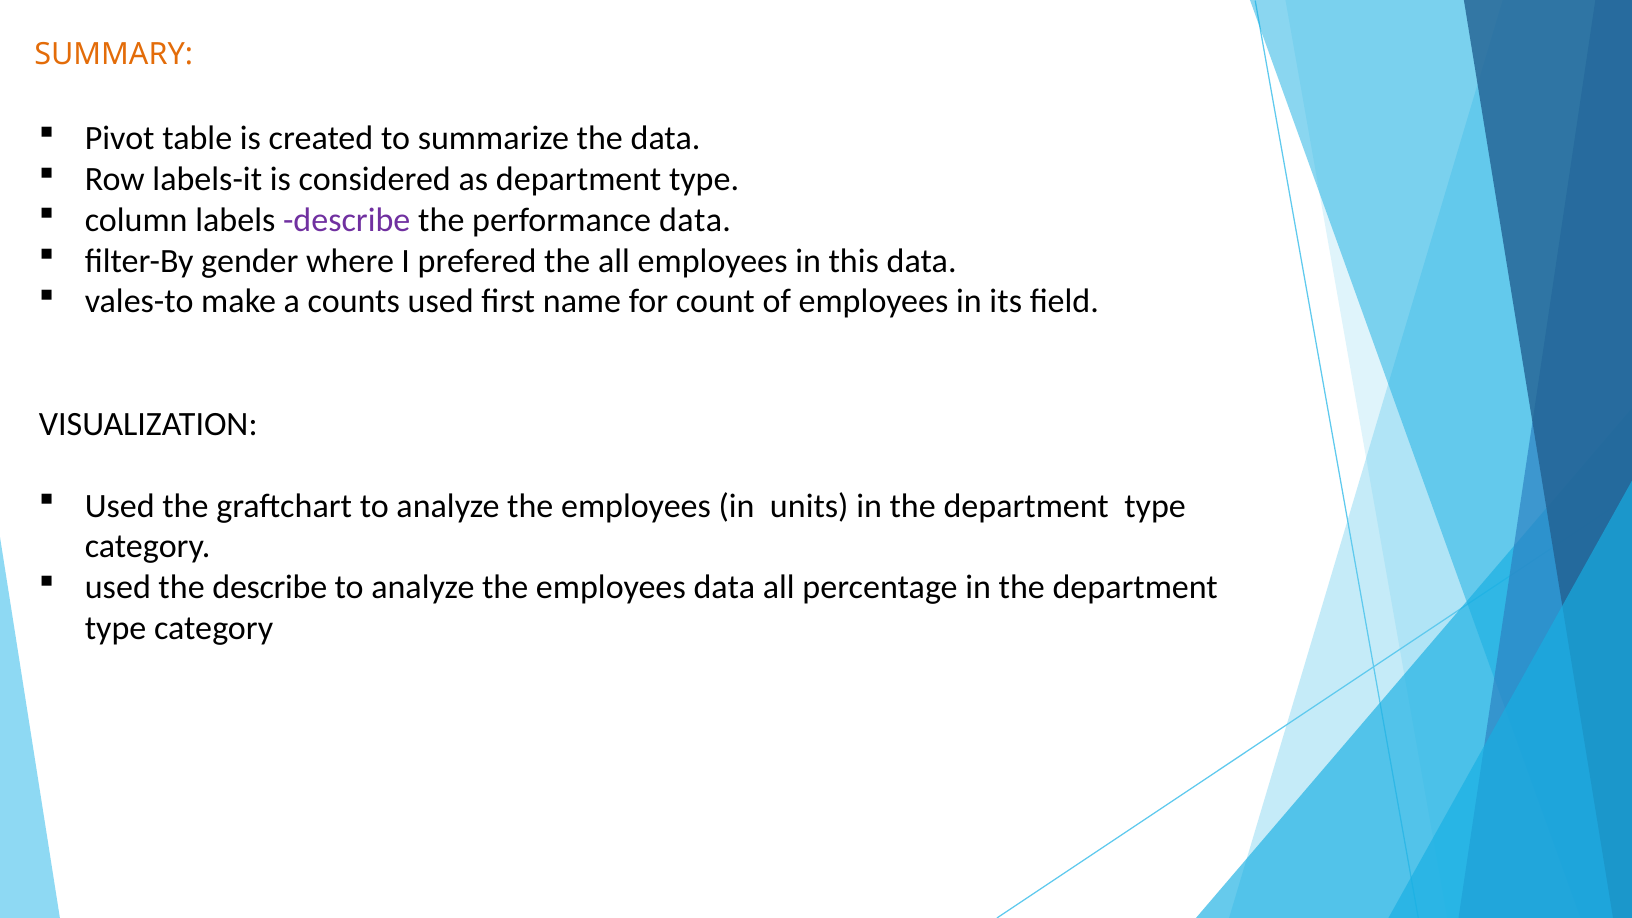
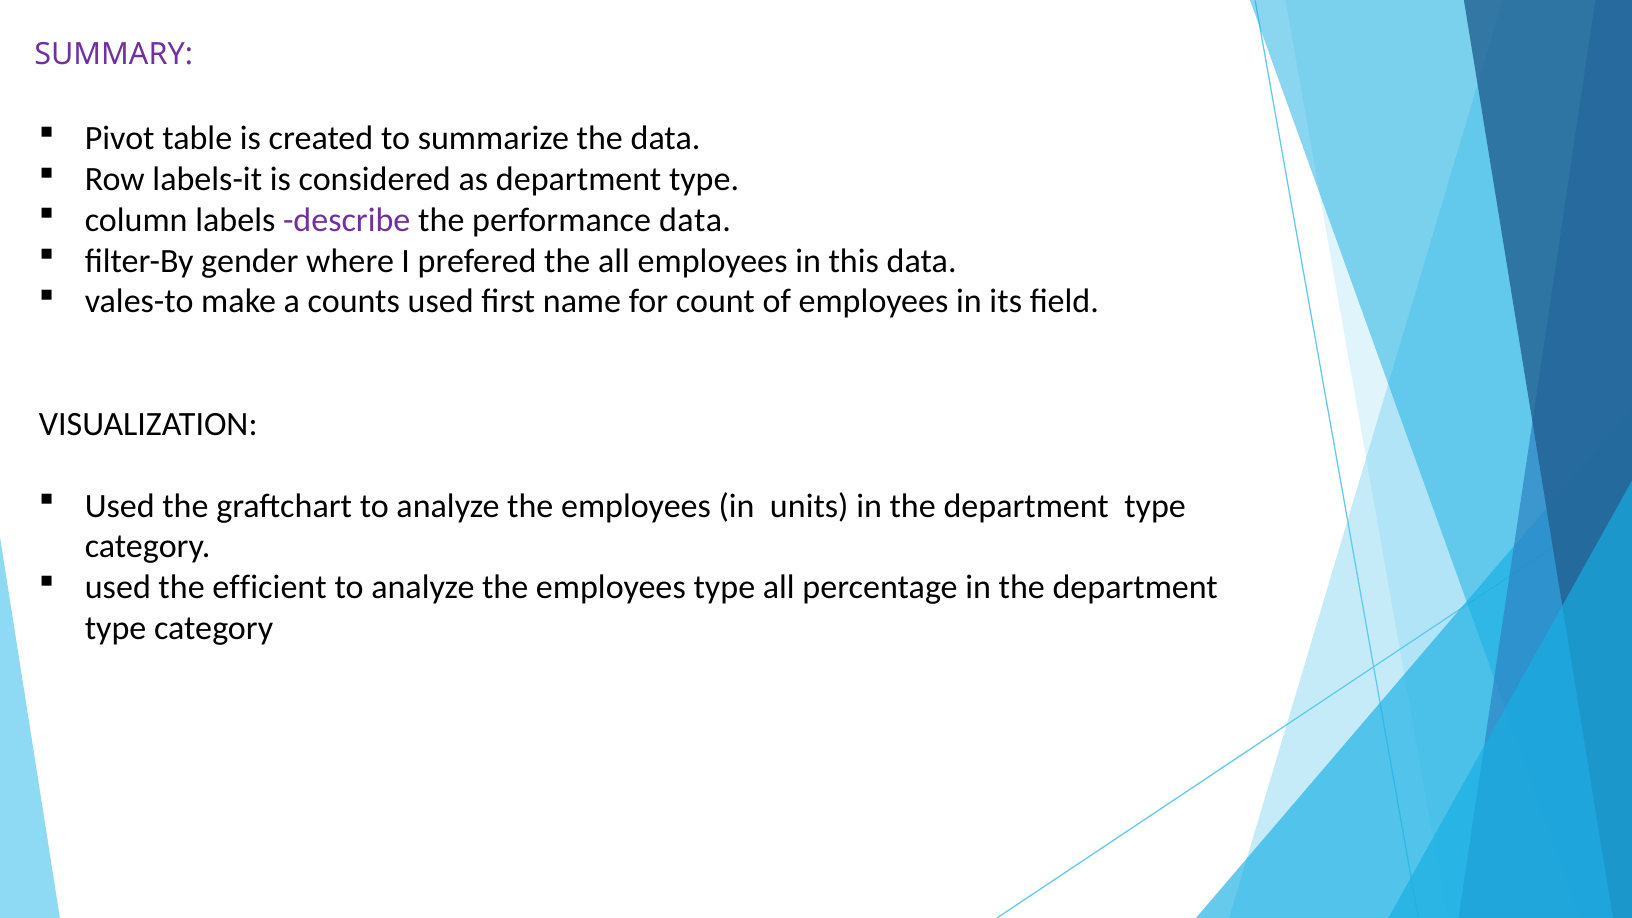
SUMMARY colour: orange -> purple (114, 54)
the describe: describe -> efficient (270, 587)
employees data: data -> type (724, 587)
